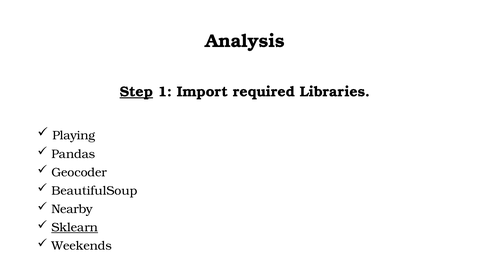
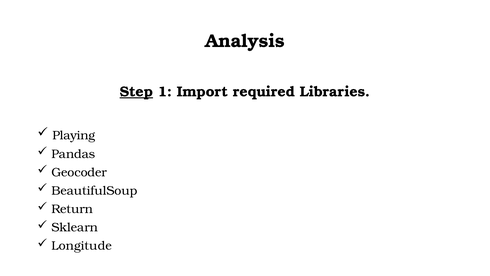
Nearby: Nearby -> Return (72, 209)
Sklearn underline: present -> none (75, 227)
Weekends: Weekends -> Longitude (82, 245)
